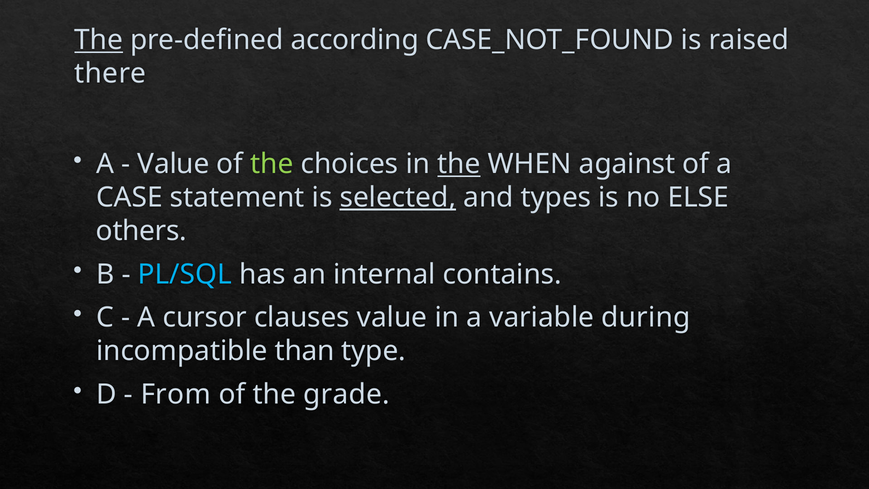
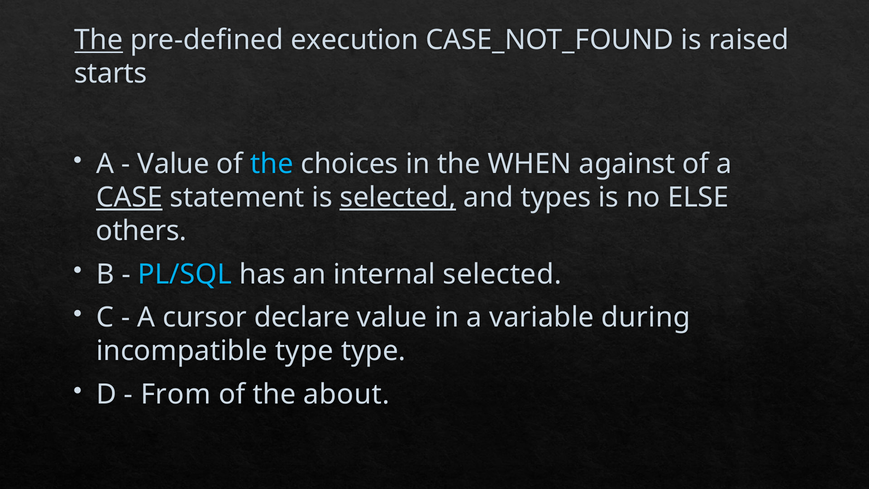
according: according -> execution (355, 40)
there: there -> starts (111, 74)
the colour: light green -> light blue (272, 164)
the underline: present -> none (459, 164)
CASE underline: none -> present (129, 197)
internal contains: contains -> selected (502, 274)
clauses: clauses -> declare (302, 318)
incompatible than: than -> type (304, 351)
grade: grade -> about (346, 394)
